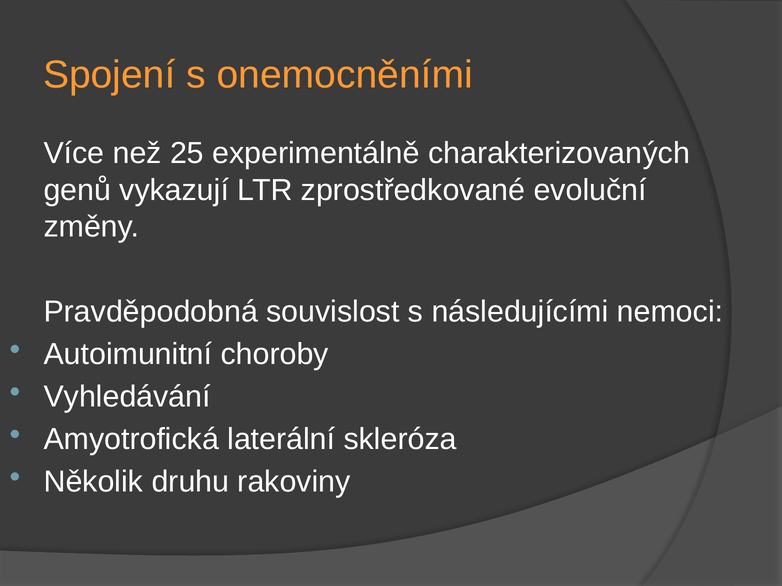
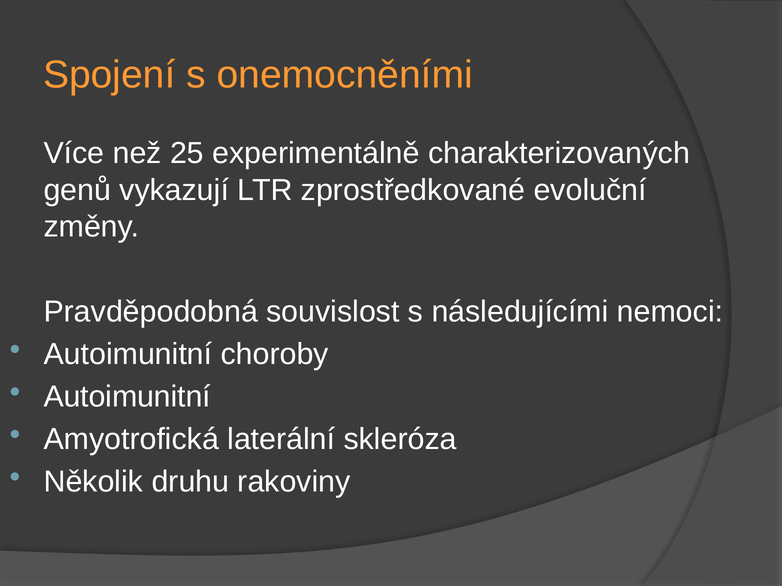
Vyhledávání: Vyhledávání -> Autoimunitní (127, 397)
